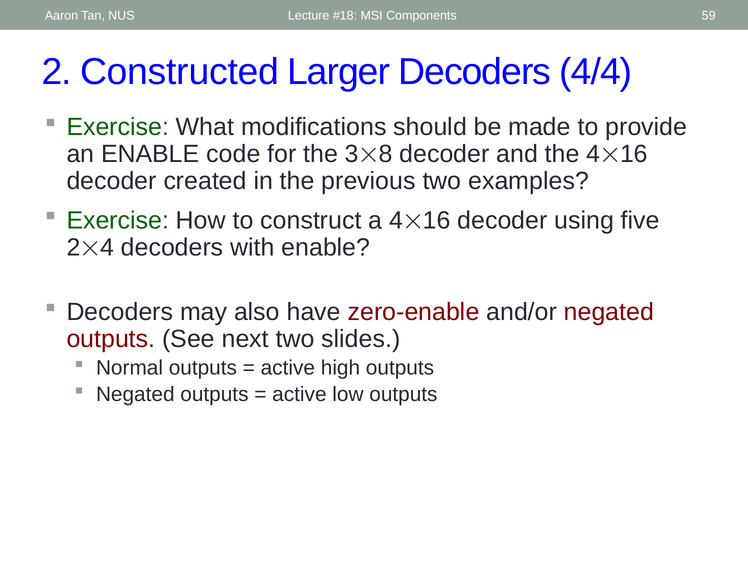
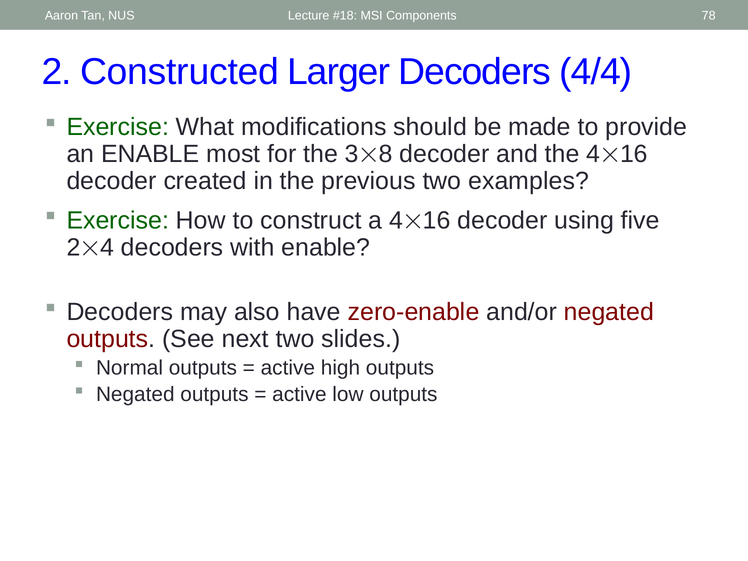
59: 59 -> 78 (709, 16)
code: code -> most (233, 154)
